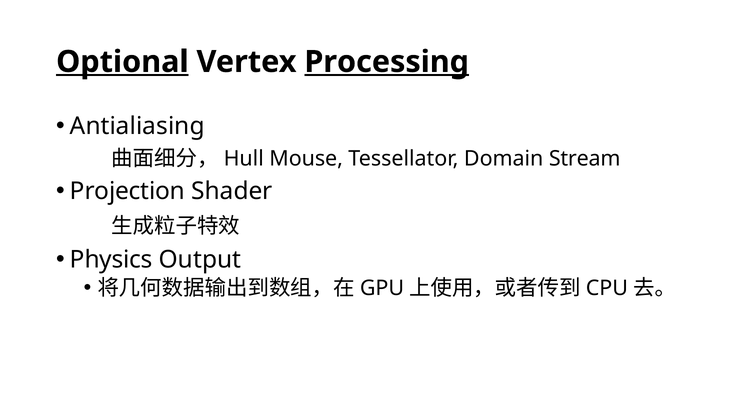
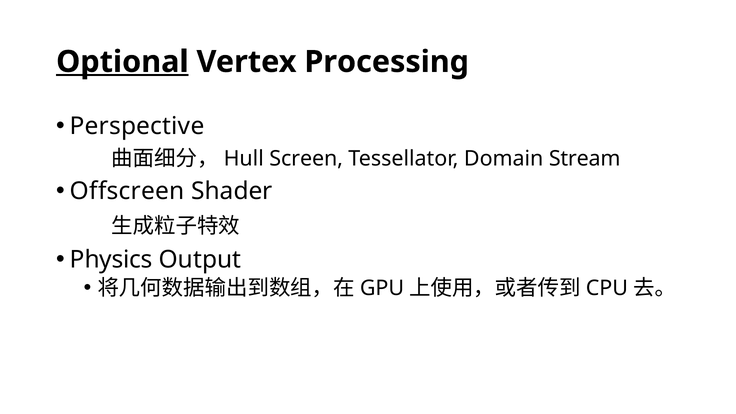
Processing underline: present -> none (387, 62)
Antialiasing: Antialiasing -> Perspective (137, 126)
Mouse: Mouse -> Screen (306, 159)
Projection: Projection -> Offscreen (127, 191)
